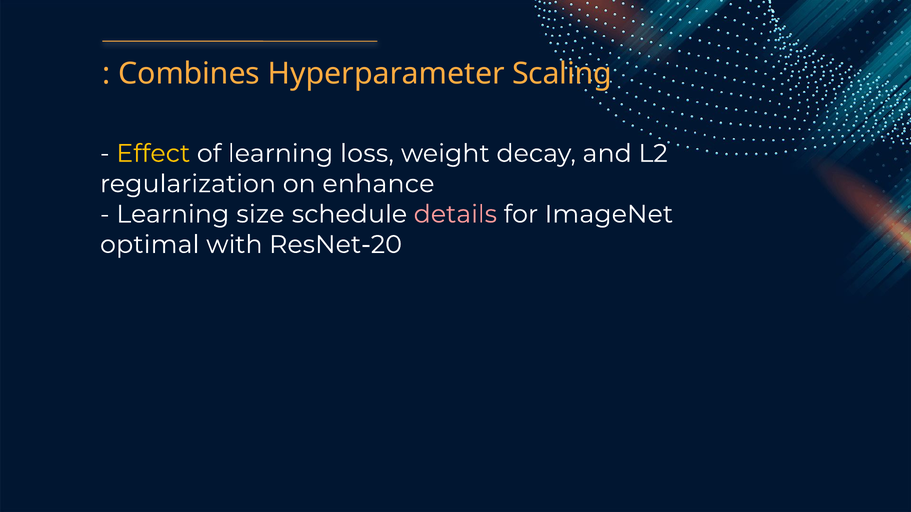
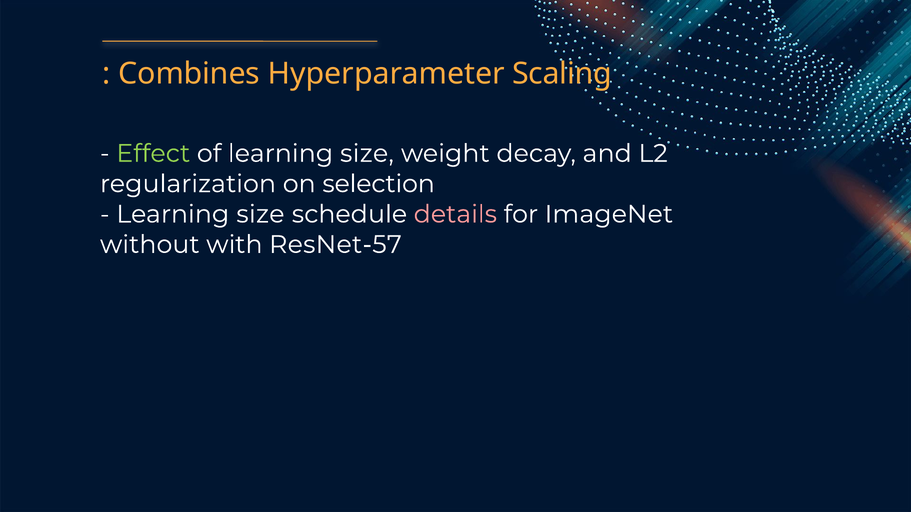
Effect colour: yellow -> light green (153, 154)
of learning loss: loss -> size (367, 154)
enhance: enhance -> selection (379, 184)
optimal: optimal -> without (150, 245)
ResNet-20: ResNet-20 -> ResNet-57 (335, 245)
